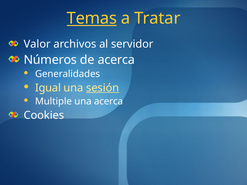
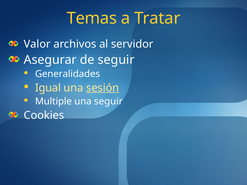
Temas underline: present -> none (92, 18)
Números: Números -> Asegurar (50, 60)
de acerca: acerca -> seguir (116, 60)
una acerca: acerca -> seguir (108, 102)
